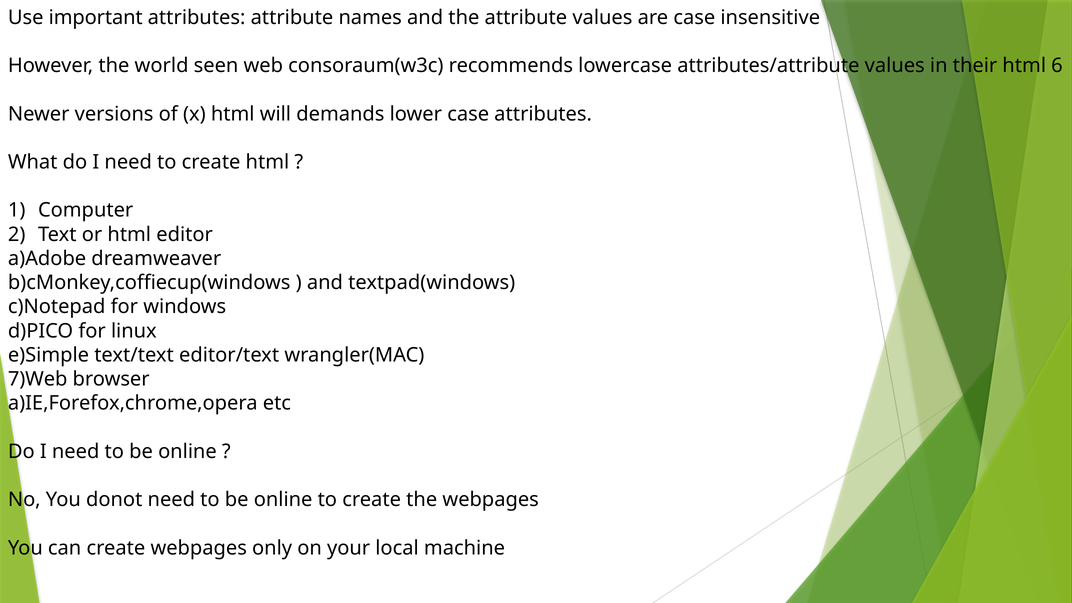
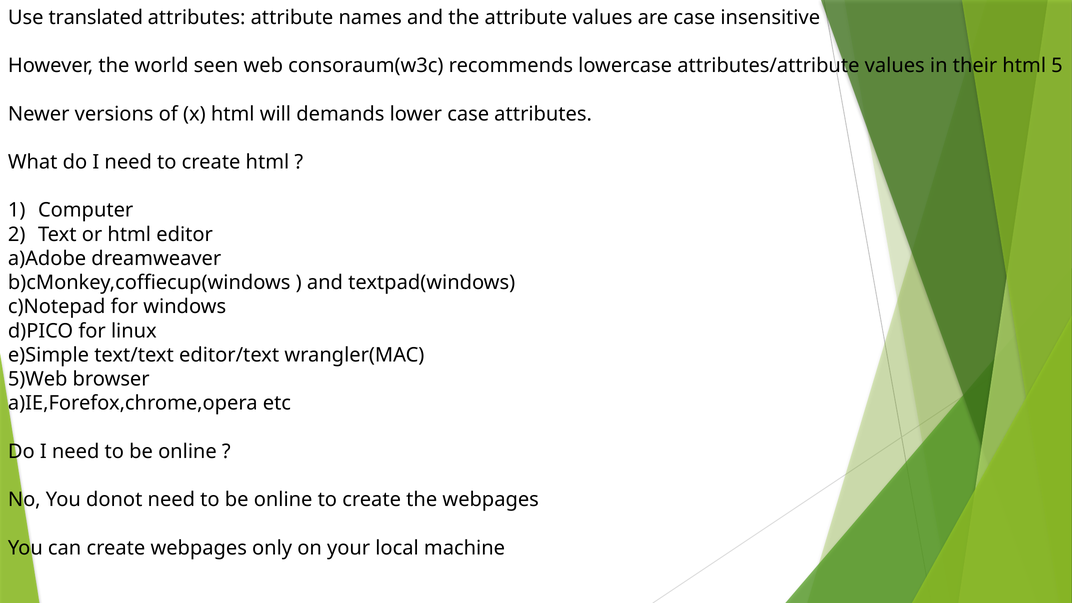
important: important -> translated (96, 17)
6: 6 -> 5 (1057, 66)
7)Web: 7)Web -> 5)Web (38, 379)
